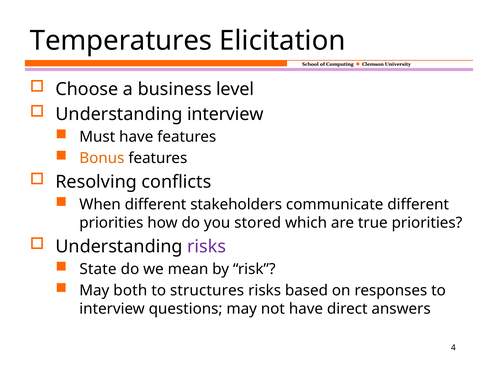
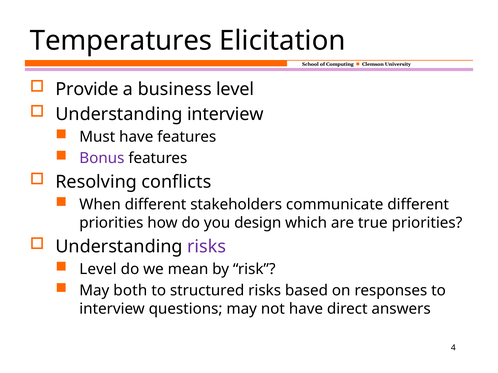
Choose: Choose -> Provide (87, 89)
Bonus colour: orange -> purple (102, 158)
stored: stored -> design (258, 223)
State: State -> Level (98, 270)
structures: structures -> structured (207, 291)
